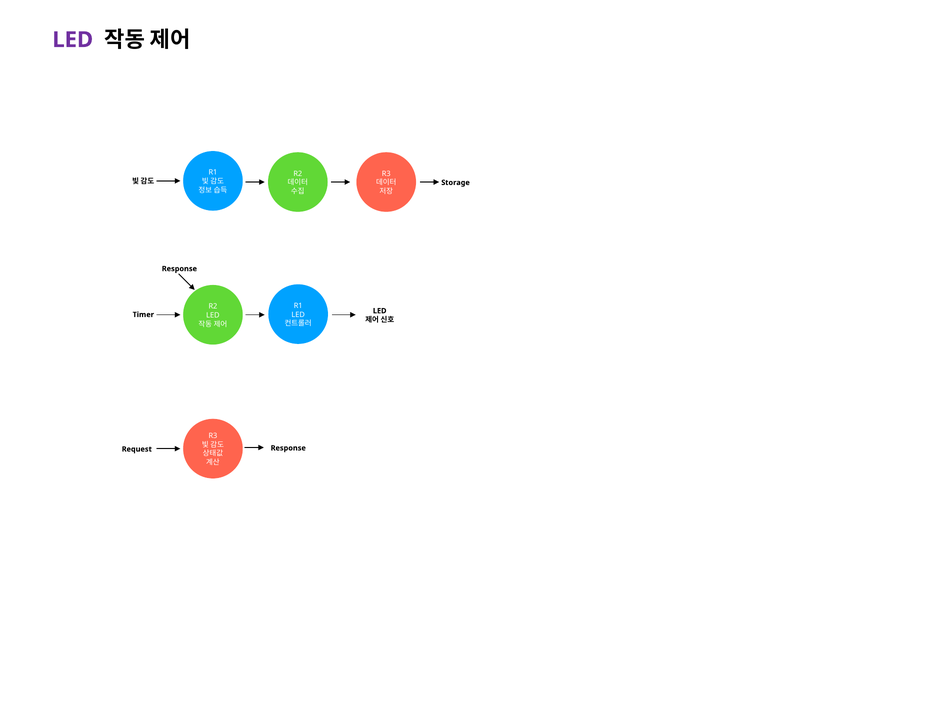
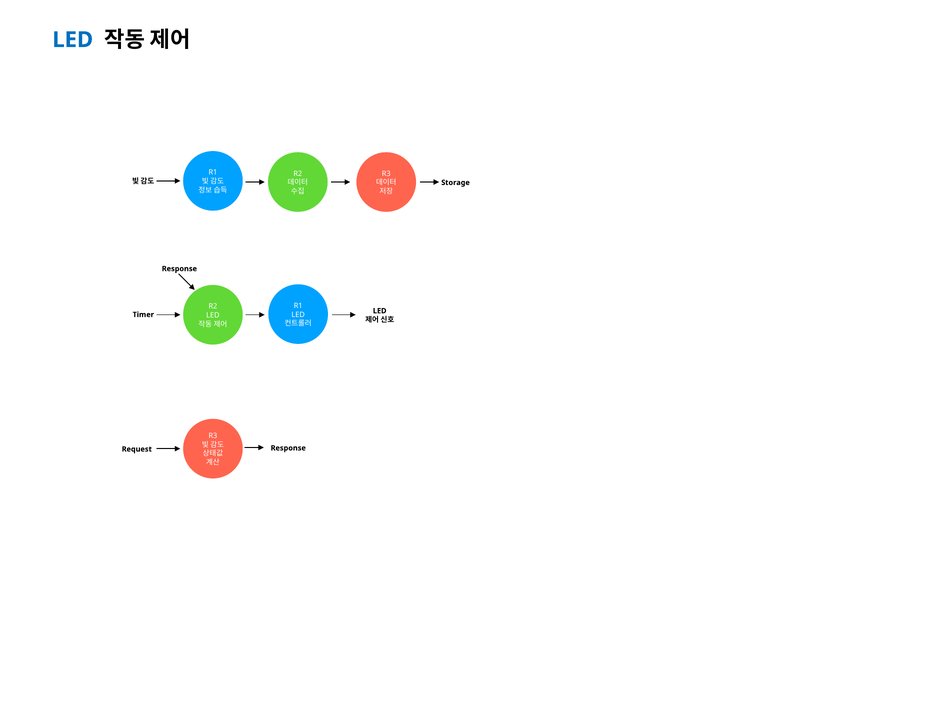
LED colour: purple -> blue (73, 40)
